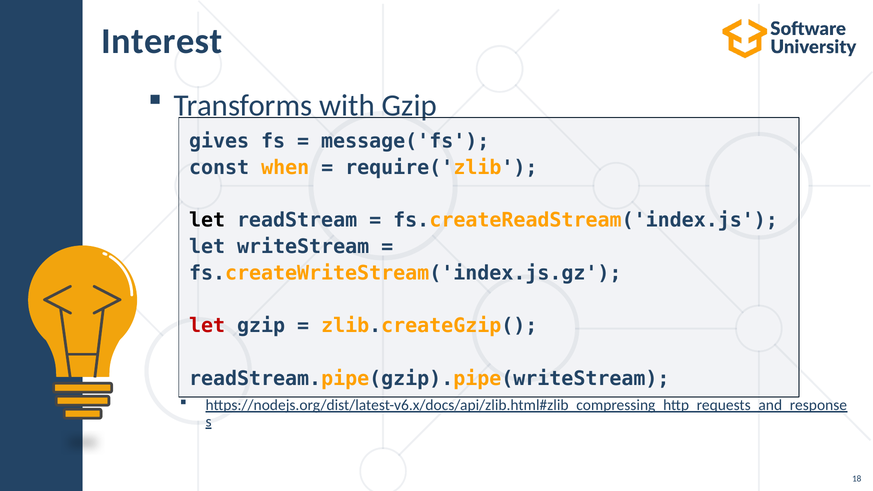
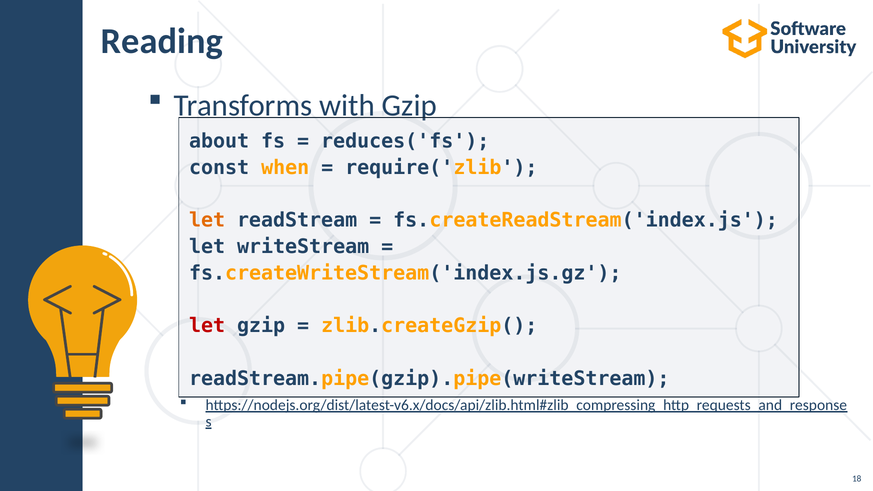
Interest: Interest -> Reading (162, 41)
gives: gives -> about (219, 141)
message('fs: message('fs -> reduces('fs (405, 141)
let colour: black -> orange (207, 220)
